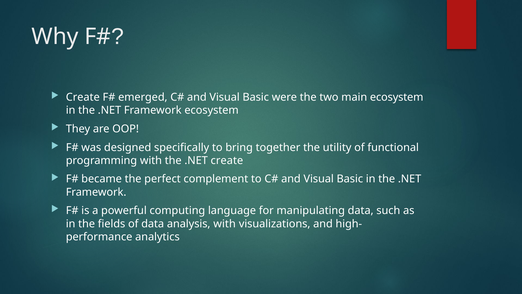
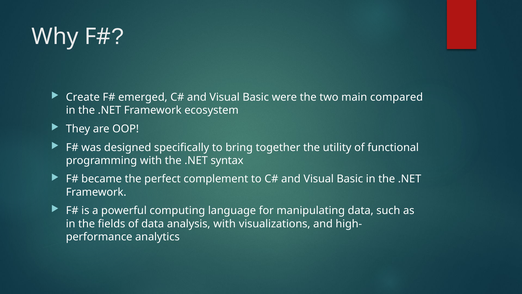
main ecosystem: ecosystem -> compared (397, 97)
.NET create: create -> syntax (227, 160)
